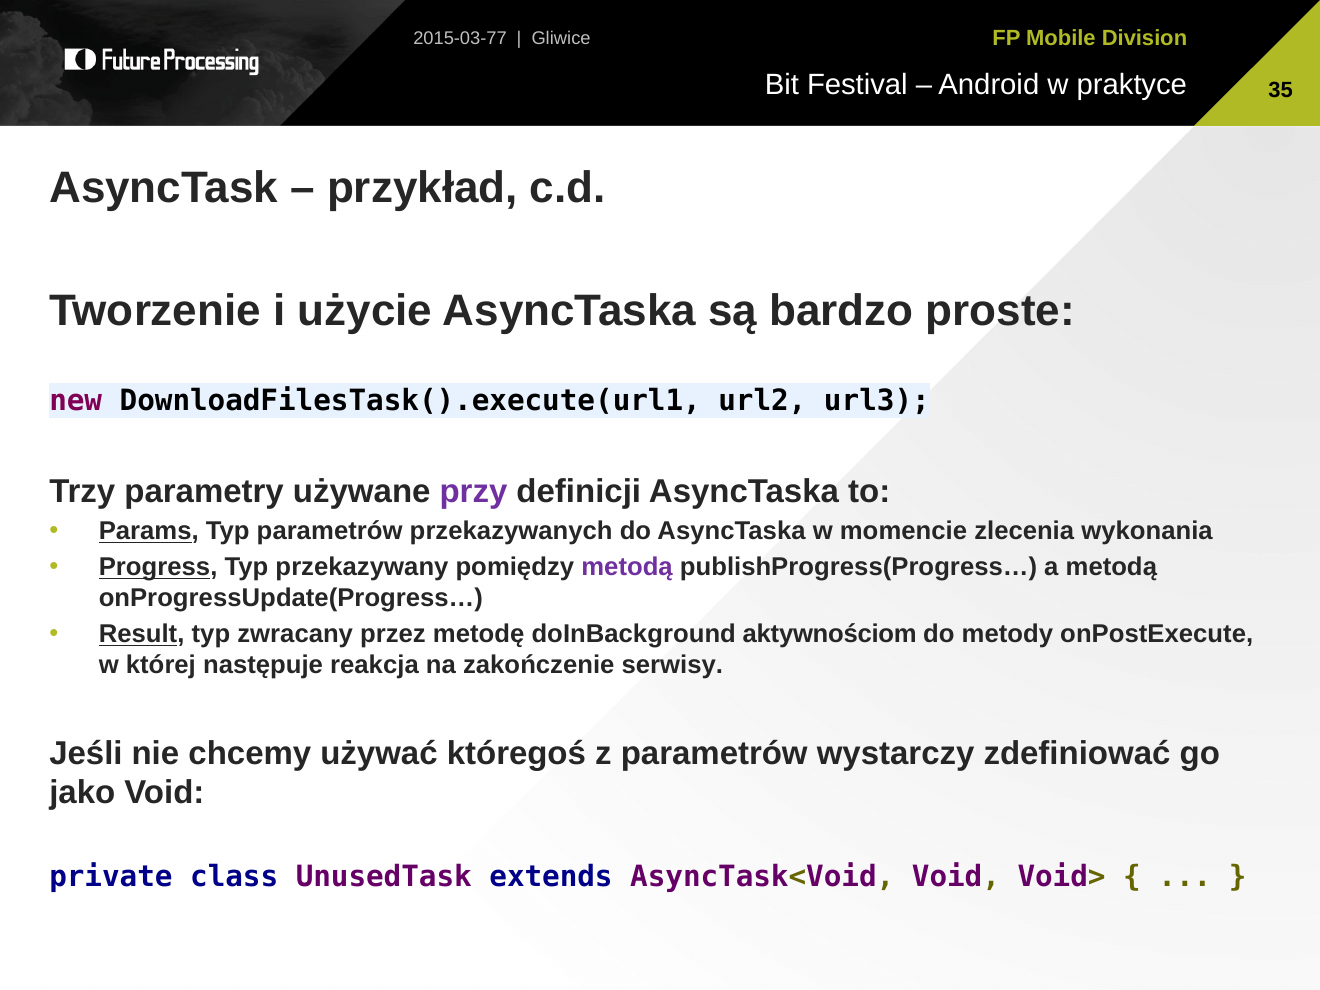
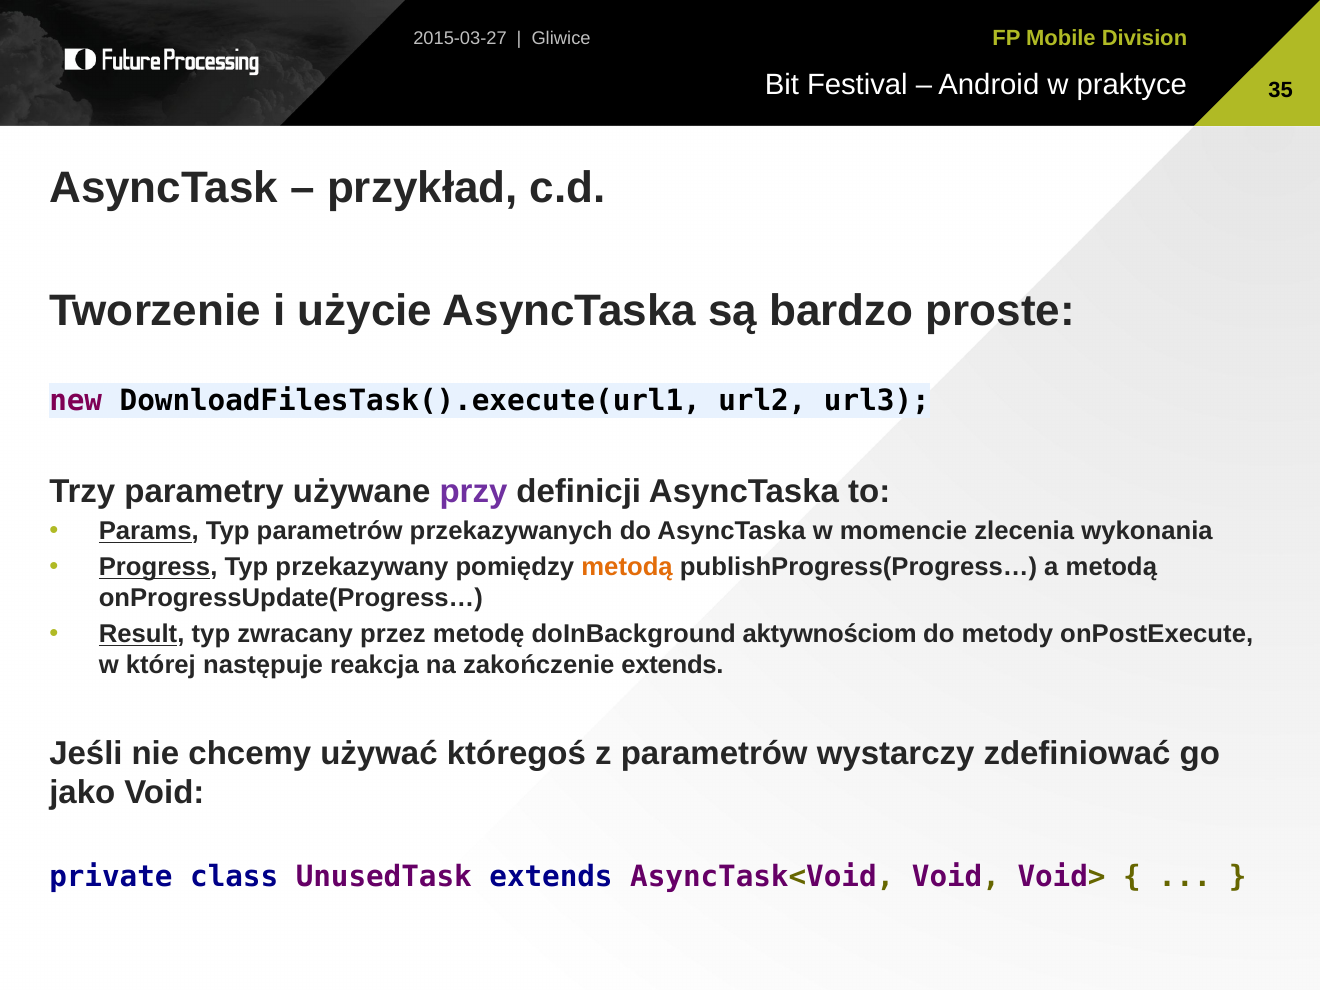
2015-03-77: 2015-03-77 -> 2015-03-27 (460, 38)
metodą colour: purple -> orange (627, 567)
zakończenie serwisy: serwisy -> extends (672, 665)
